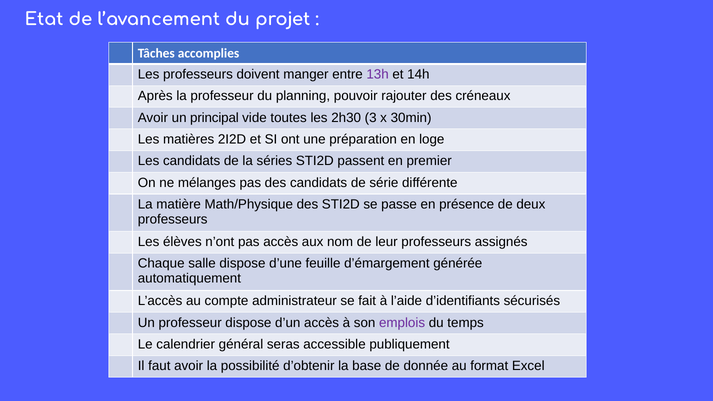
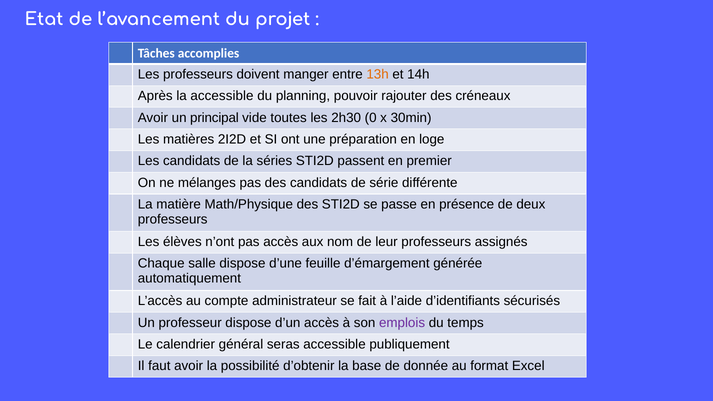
13h colour: purple -> orange (378, 74)
la professeur: professeur -> accessible (222, 96)
3: 3 -> 0 (371, 118)
